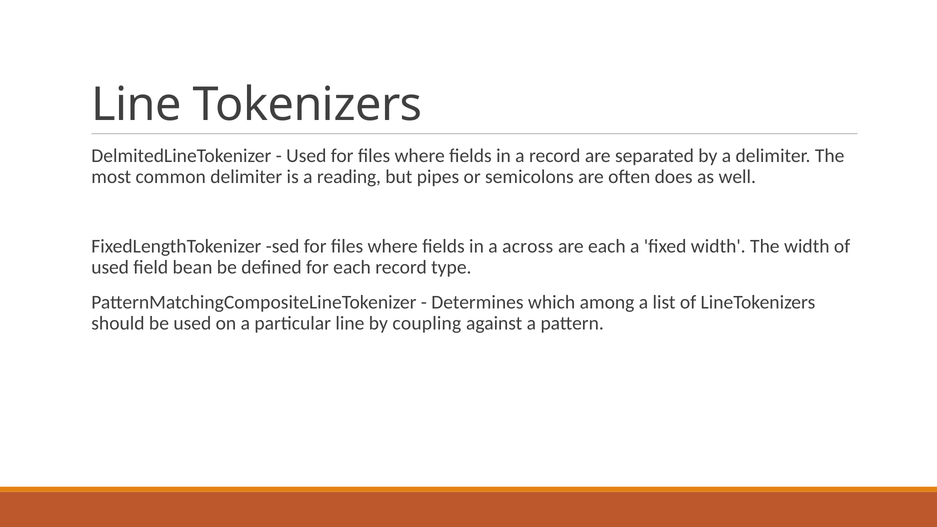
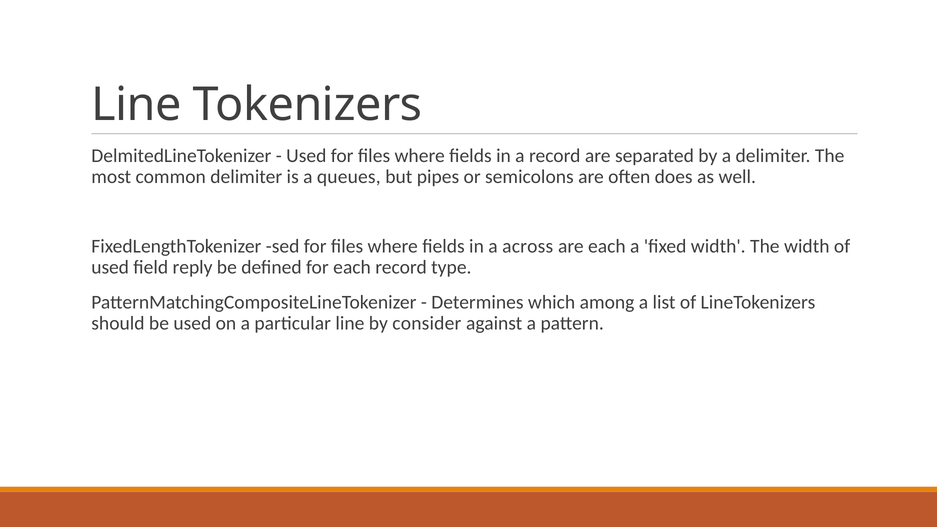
reading: reading -> queues (349, 177)
bean: bean -> reply (193, 267)
coupling: coupling -> consider (427, 323)
